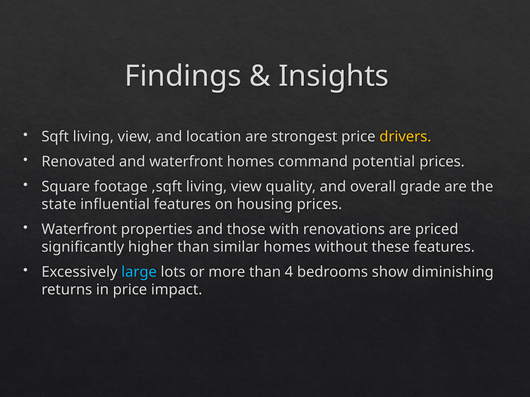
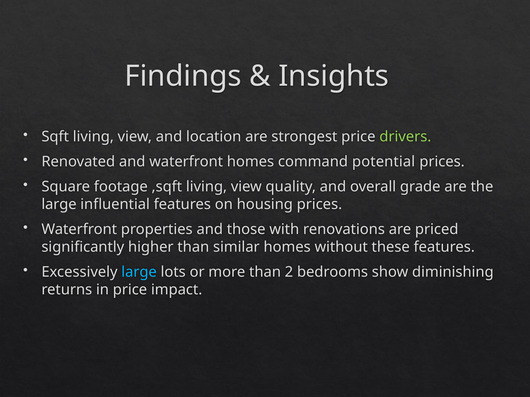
drivers colour: yellow -> light green (405, 137)
state: state -> large (59, 205)
4: 4 -> 2 (289, 272)
